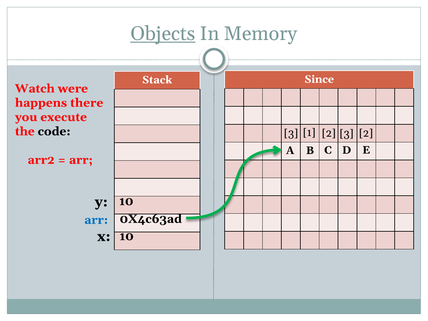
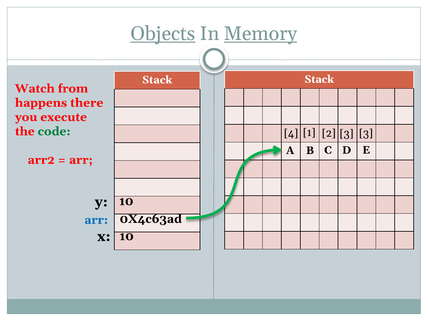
Memory underline: none -> present (261, 34)
Stack Since: Since -> Stack (319, 79)
were: were -> from (73, 89)
code colour: black -> green (54, 131)
3: 3 -> 4 (291, 133)
2 2: 2 -> 3 (366, 133)
